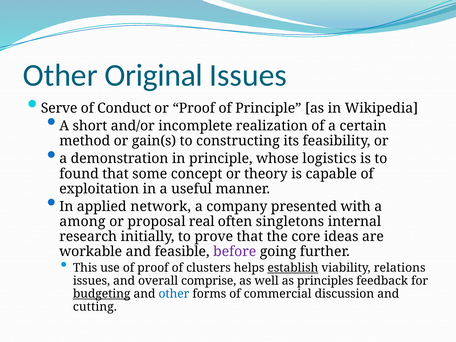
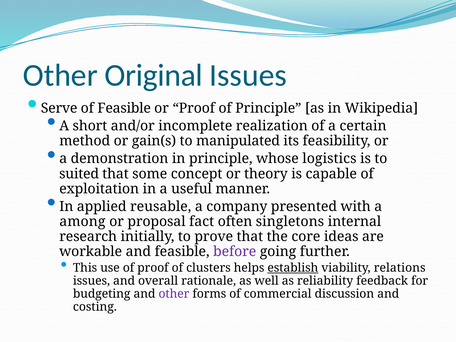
of Conduct: Conduct -> Feasible (124, 108)
constructing: constructing -> manipulated (238, 141)
found: found -> suited (79, 174)
network: network -> reusable (161, 207)
real: real -> fact (202, 222)
comprise: comprise -> rationale (209, 281)
principles: principles -> reliability (325, 281)
budgeting underline: present -> none (102, 294)
other colour: blue -> purple (174, 294)
cutting: cutting -> costing (95, 307)
